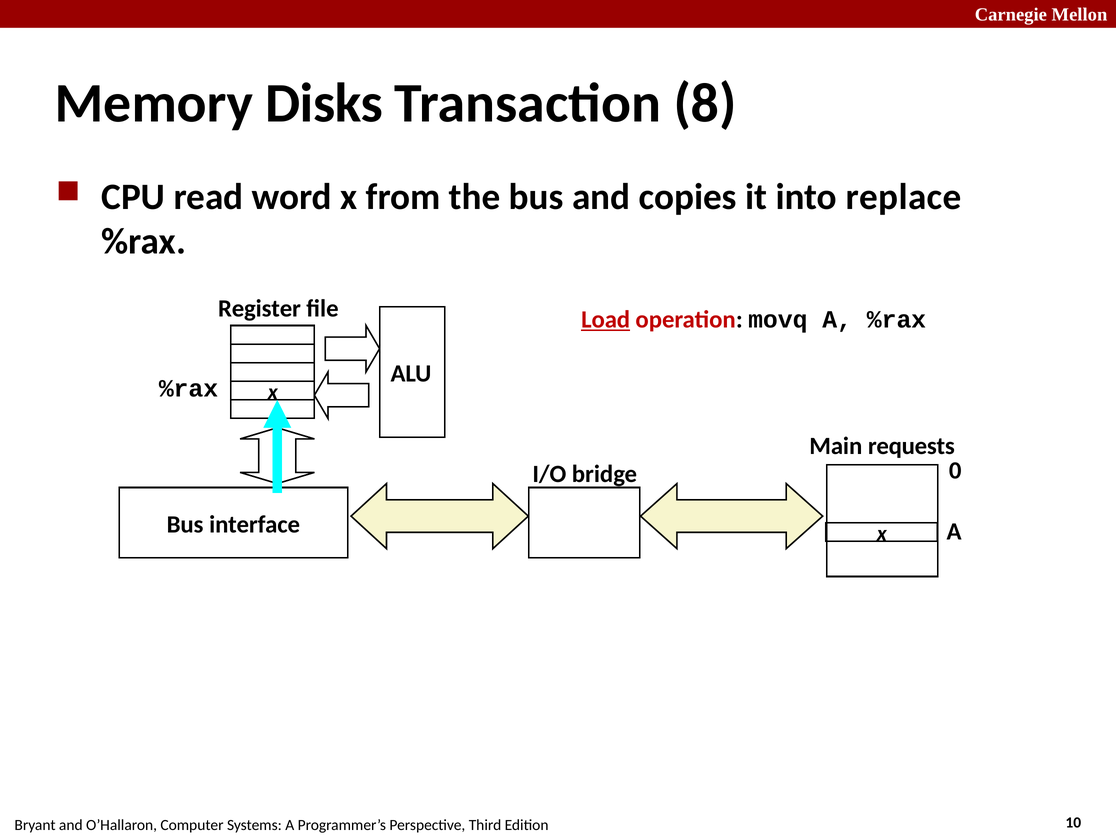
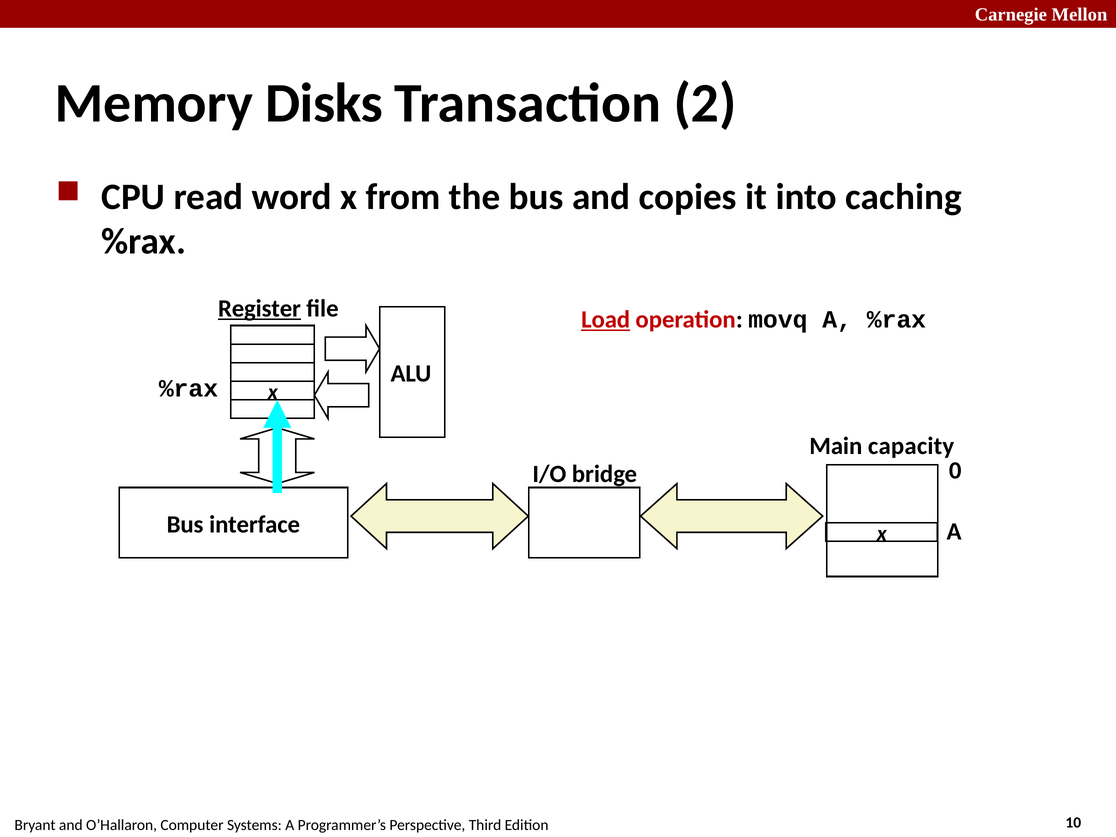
8: 8 -> 2 (705, 104)
replace: replace -> caching (904, 197)
Register underline: none -> present (259, 309)
requests: requests -> capacity (911, 446)
